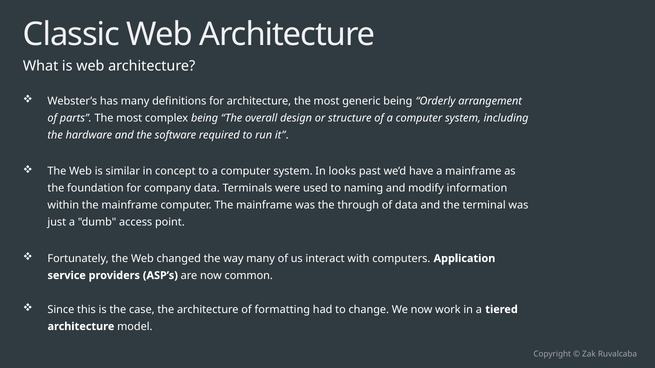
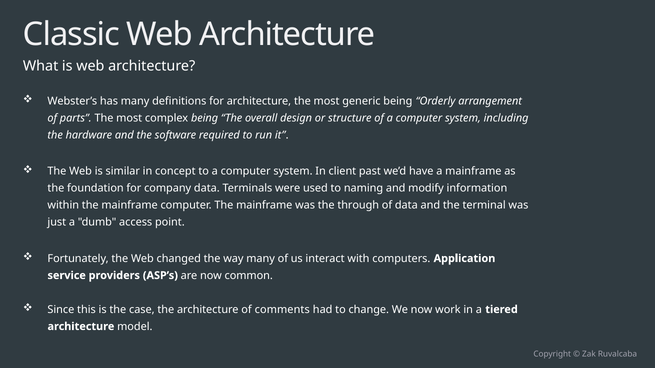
looks: looks -> client (342, 171)
formatting: formatting -> comments (282, 310)
